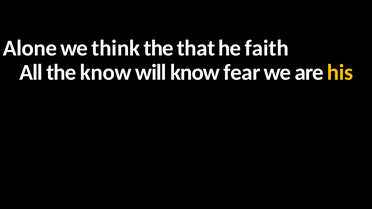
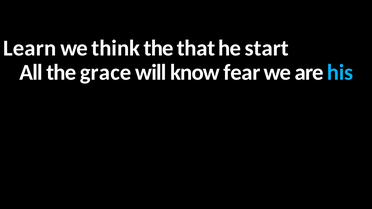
Alone: Alone -> Learn (30, 48)
faith: faith -> start (267, 48)
the know: know -> grace (106, 72)
his colour: yellow -> light blue (340, 72)
